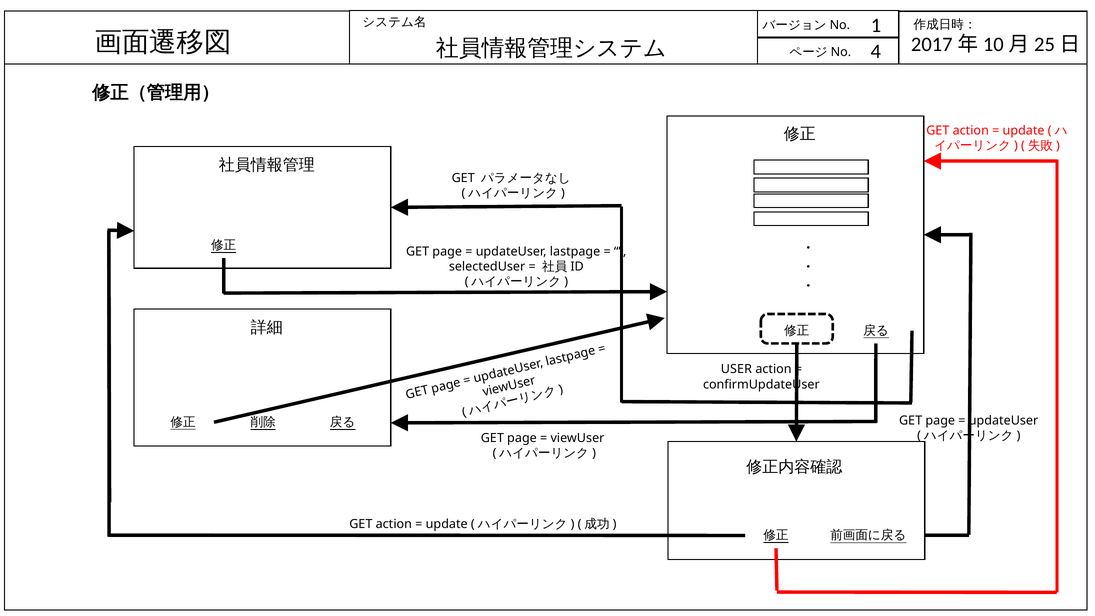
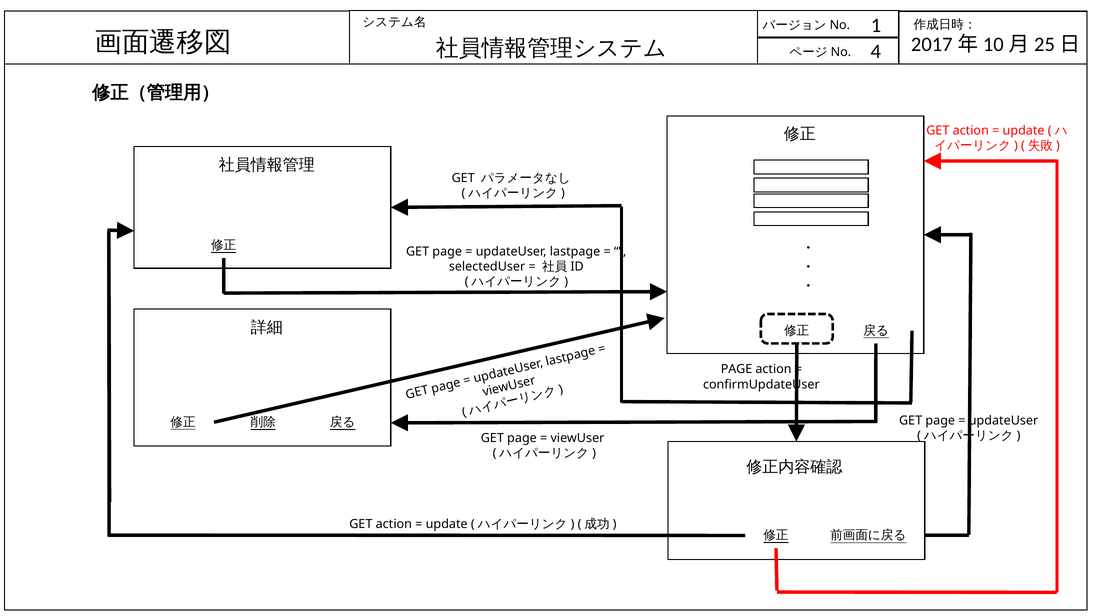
USER: USER -> PAGE (737, 369)
